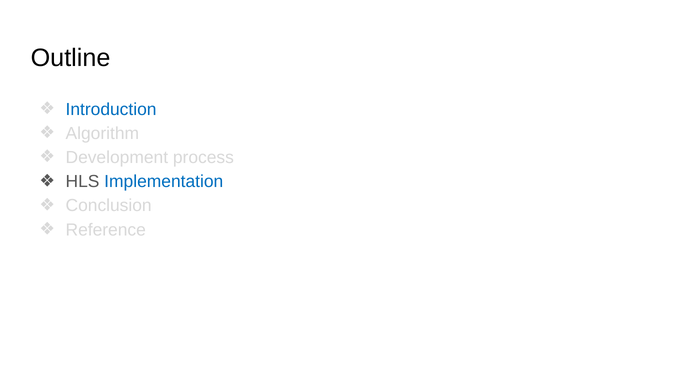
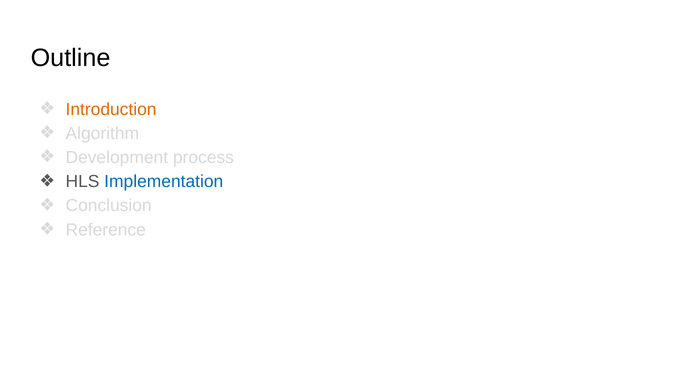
Introduction colour: blue -> orange (111, 110)
